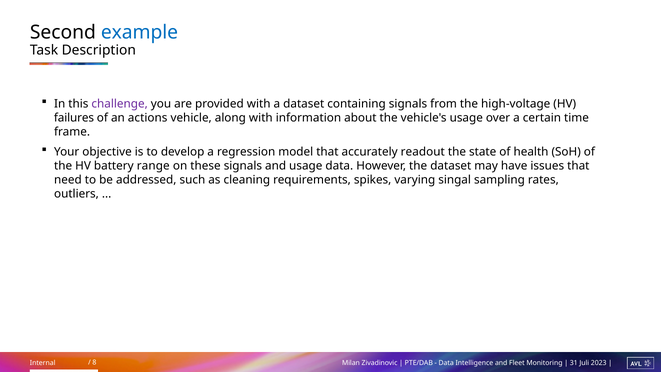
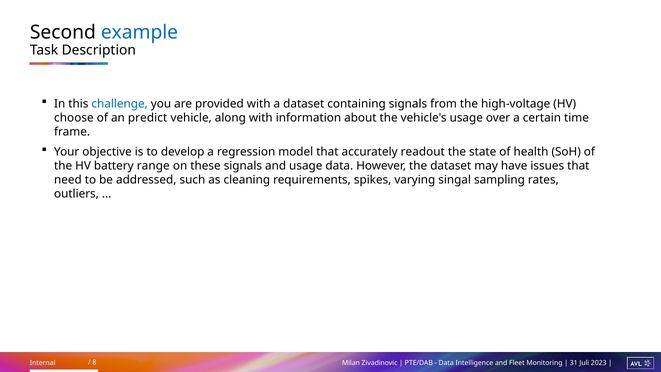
challenge colour: purple -> blue (120, 104)
failures: failures -> choose (74, 118)
actions: actions -> predict (148, 118)
